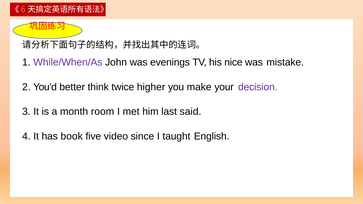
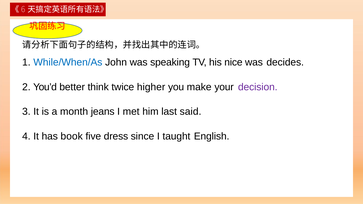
While/When/As colour: purple -> blue (68, 62)
evenings: evenings -> speaking (170, 62)
mistake: mistake -> decides (285, 62)
room: room -> jeans (103, 112)
video: video -> dress (116, 137)
